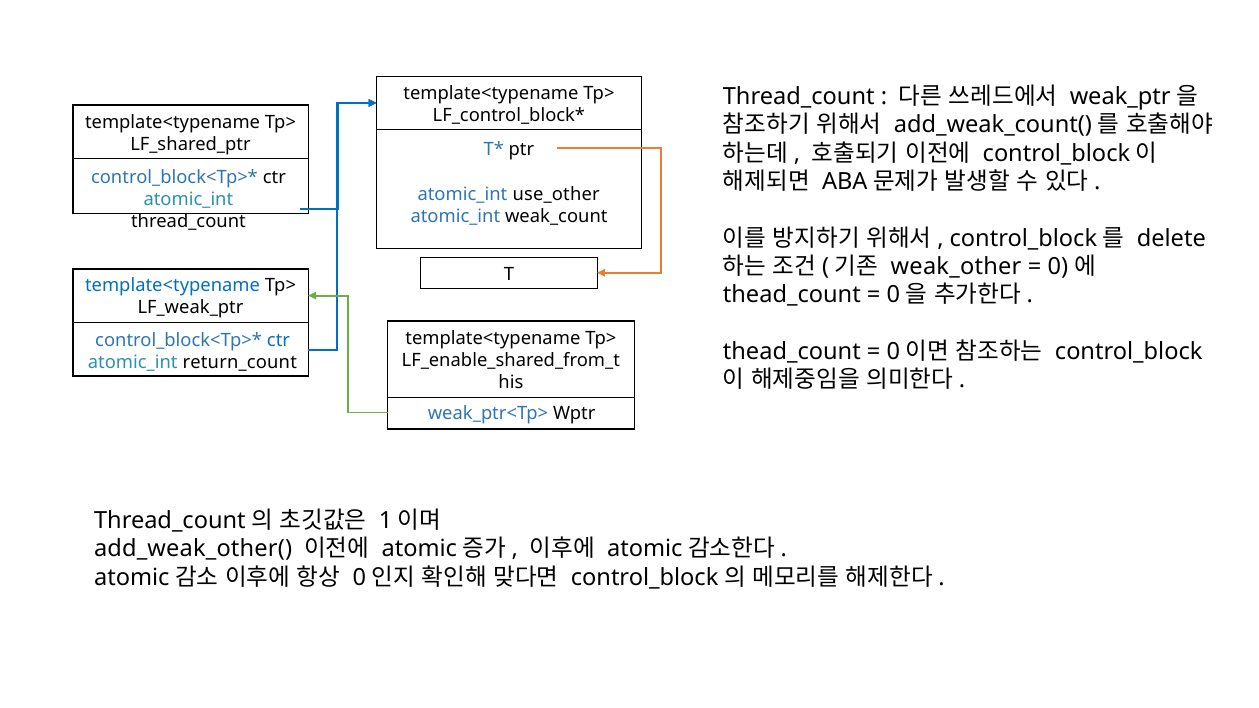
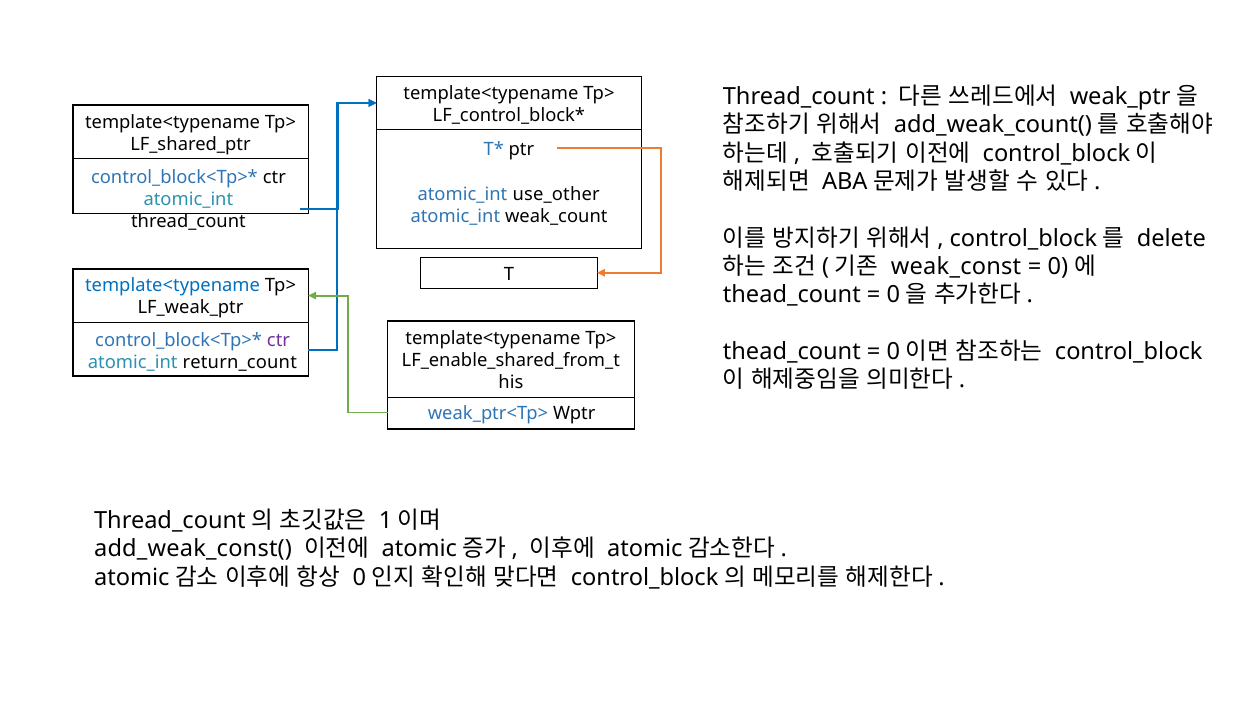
weak_other: weak_other -> weak_const (956, 267)
ctr colour: blue -> purple (278, 340)
add_weak_other(: add_weak_other( -> add_weak_const( (193, 549)
